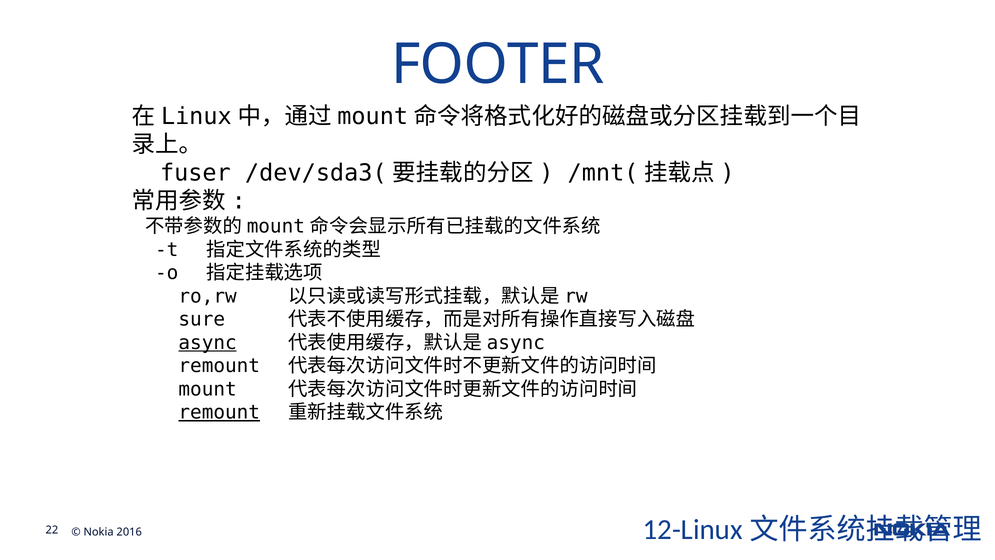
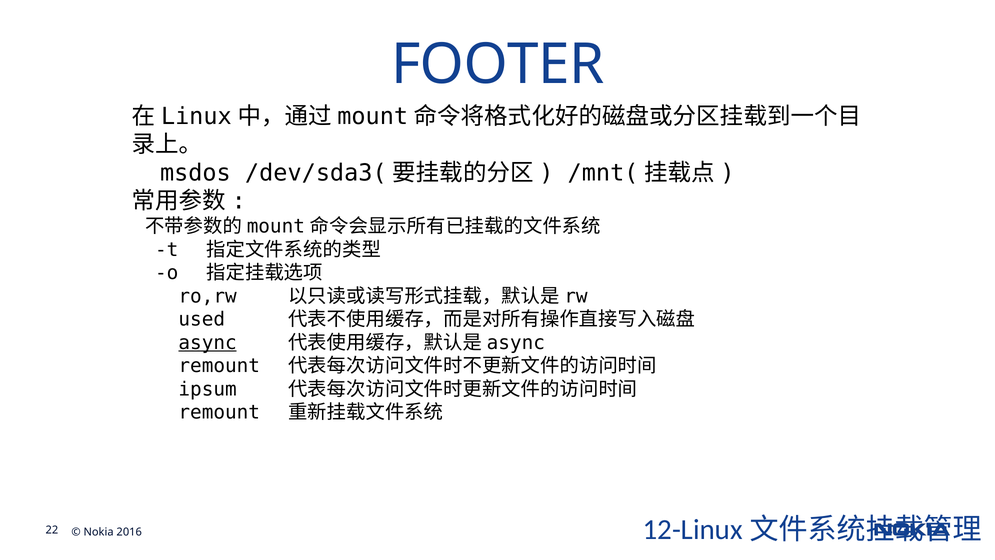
fuser: fuser -> msdos (195, 173)
sure: sure -> used (202, 319)
mount: mount -> ipsum (208, 389)
remount underline: present -> none (219, 412)
